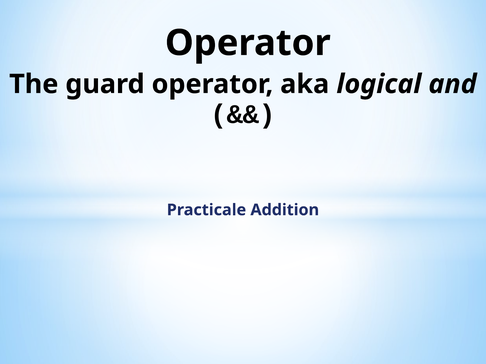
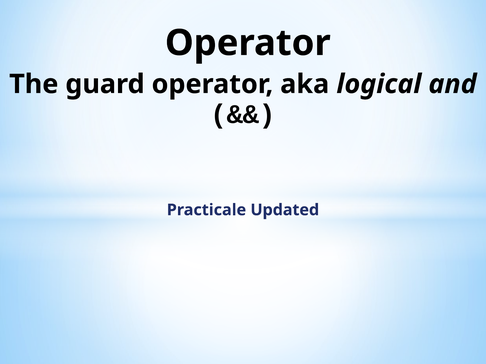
Addition: Addition -> Updated (285, 210)
